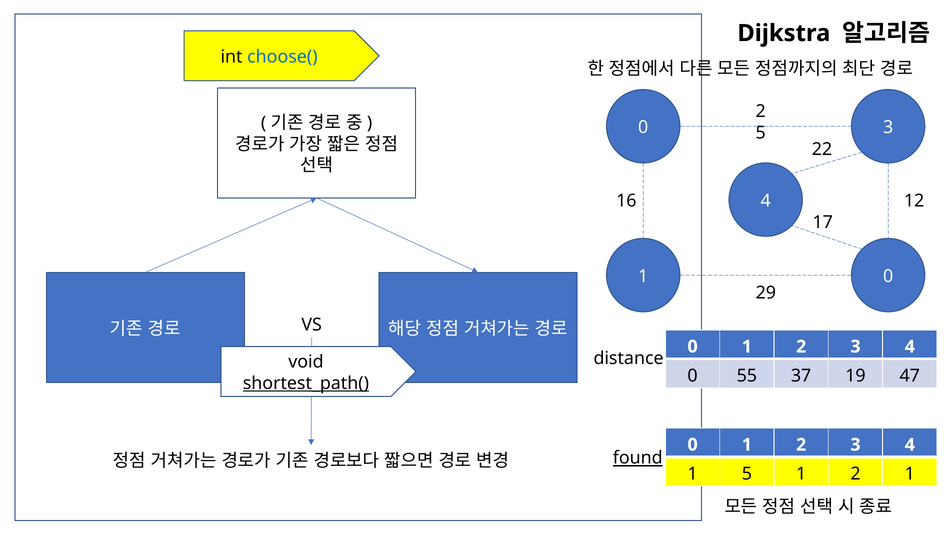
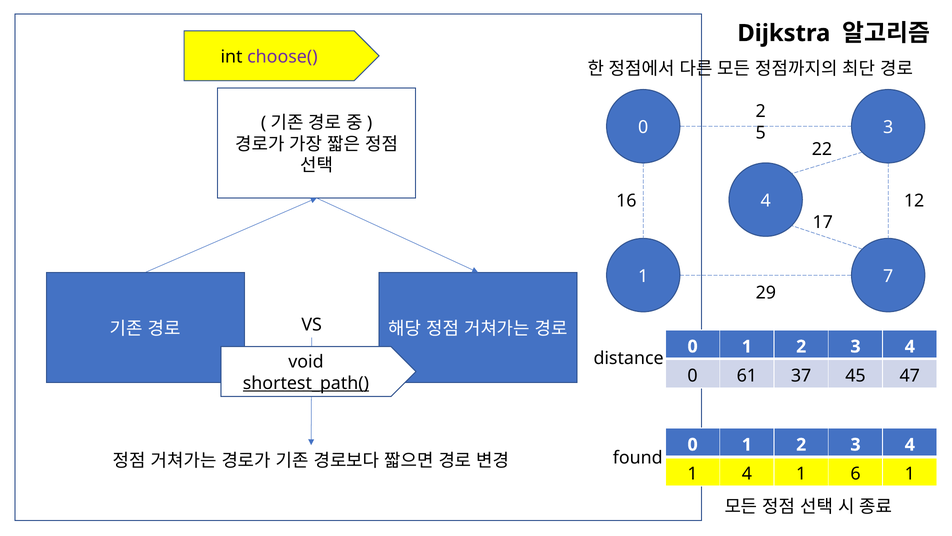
choose( colour: blue -> purple (282, 57)
1 0: 0 -> 7 (888, 276)
55: 55 -> 61 (747, 375)
19: 19 -> 45 (855, 375)
found underline: present -> none (638, 458)
1 5: 5 -> 4 (747, 473)
2: 2 -> 6 (856, 473)
